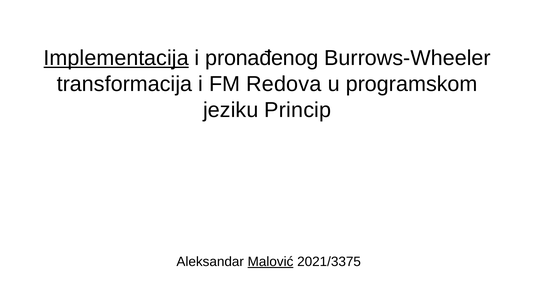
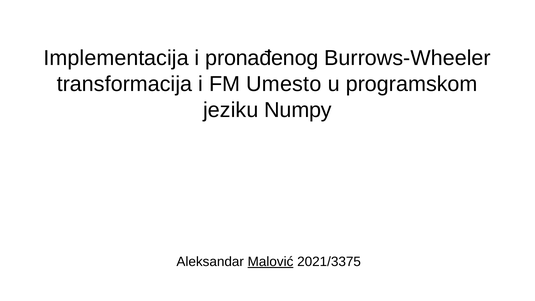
Implementacija underline: present -> none (116, 58)
Redova: Redova -> Umesto (284, 84)
Princip: Princip -> Numpy (298, 110)
